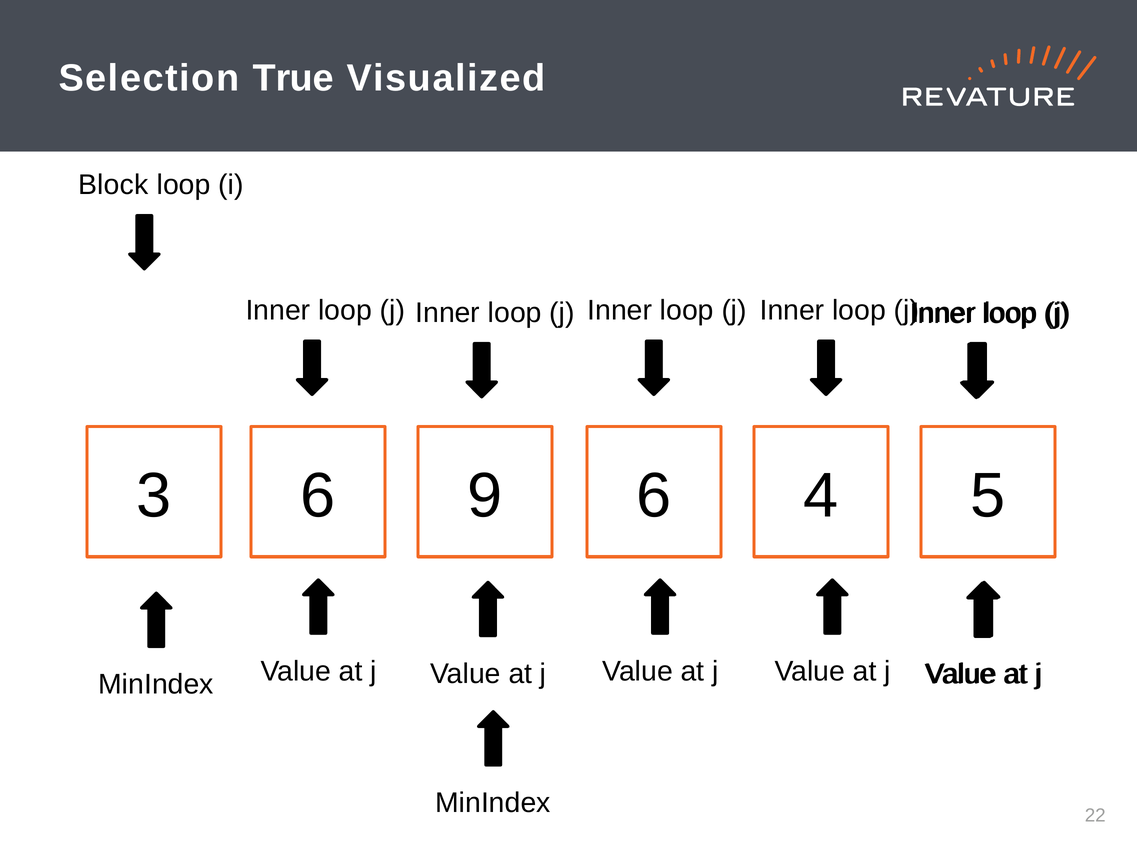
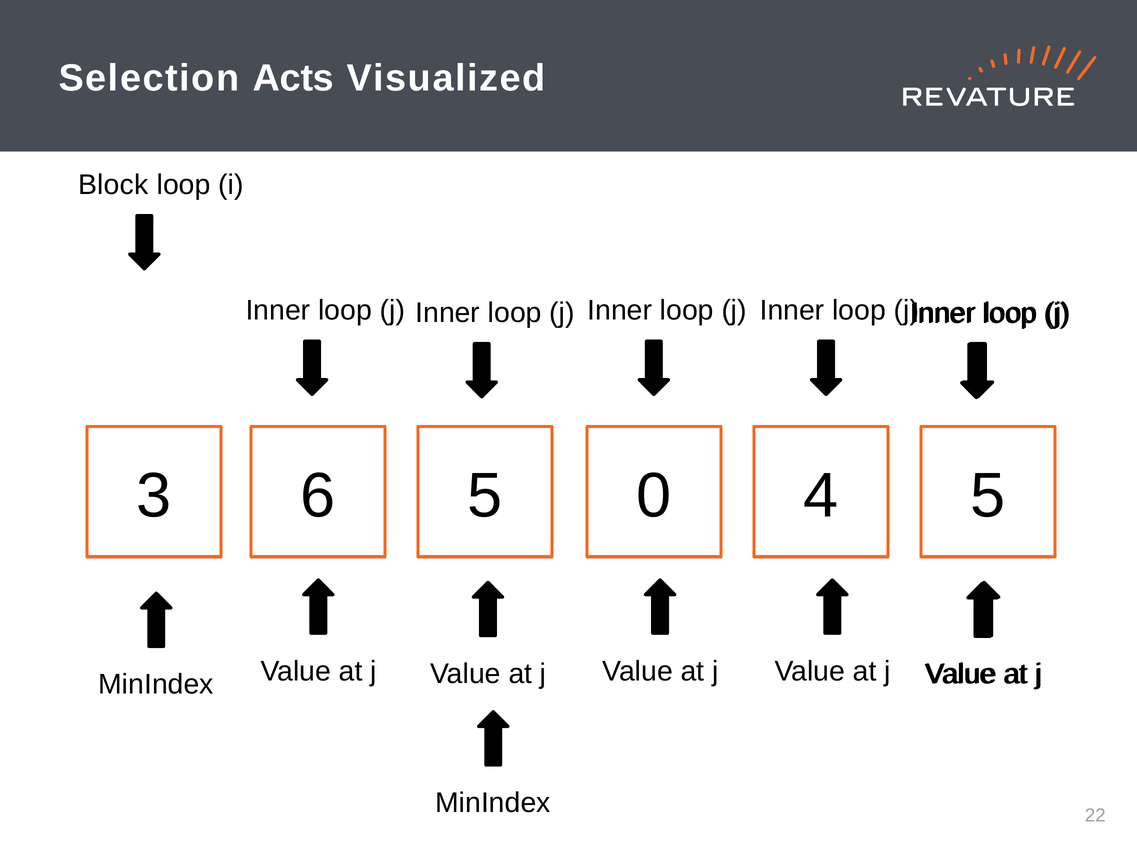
True: True -> Acts (293, 78)
6 9: 9 -> 5 (485, 496)
3 6: 6 -> 0 (654, 496)
